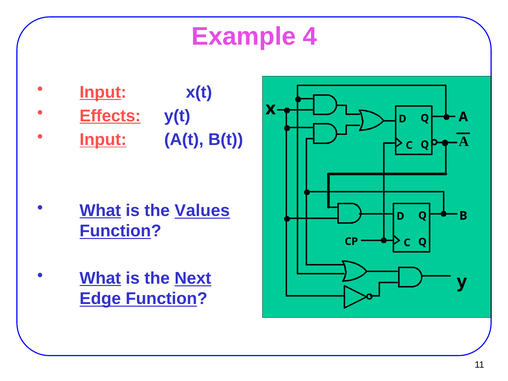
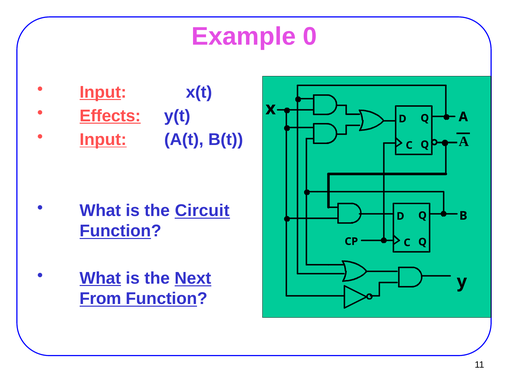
4: 4 -> 0 (310, 37)
What underline: present -> none (100, 211)
Values: Values -> Circuit (202, 211)
Edge: Edge -> From (100, 299)
